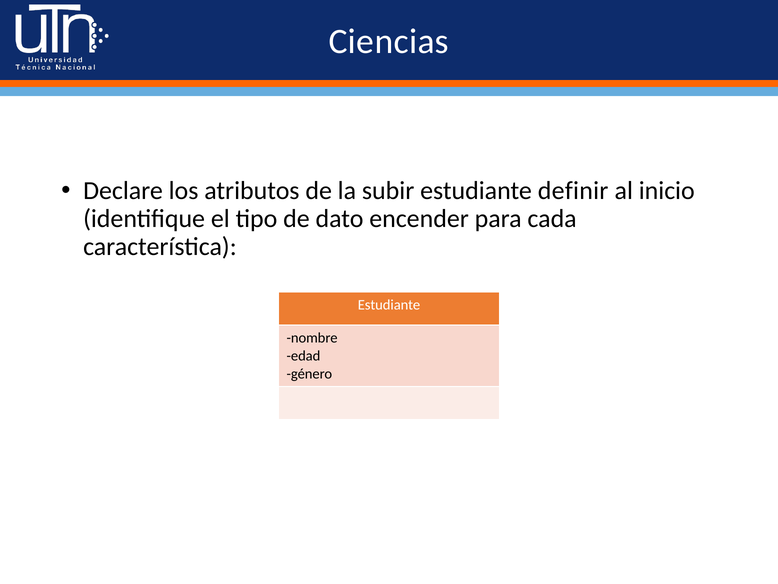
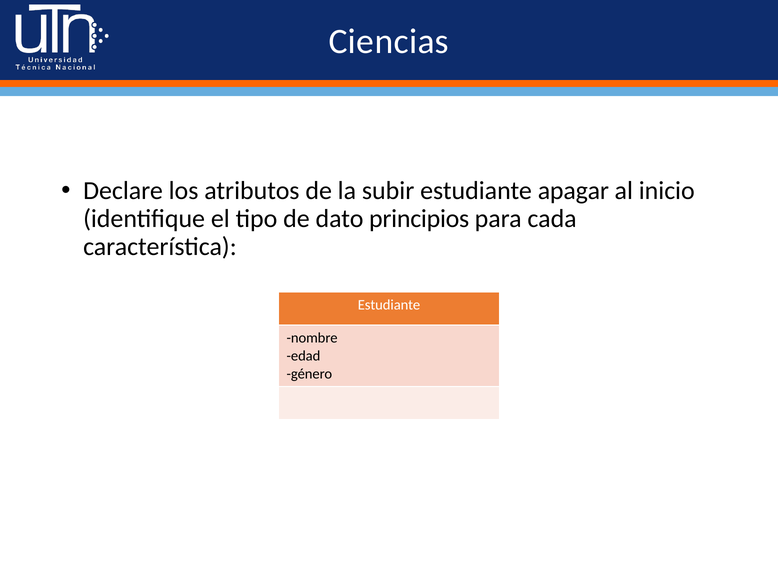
definir: definir -> apagar (573, 190)
encender: encender -> principios (419, 218)
